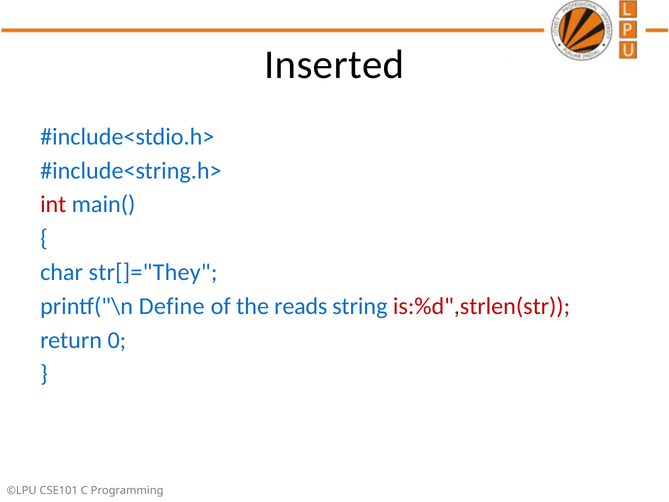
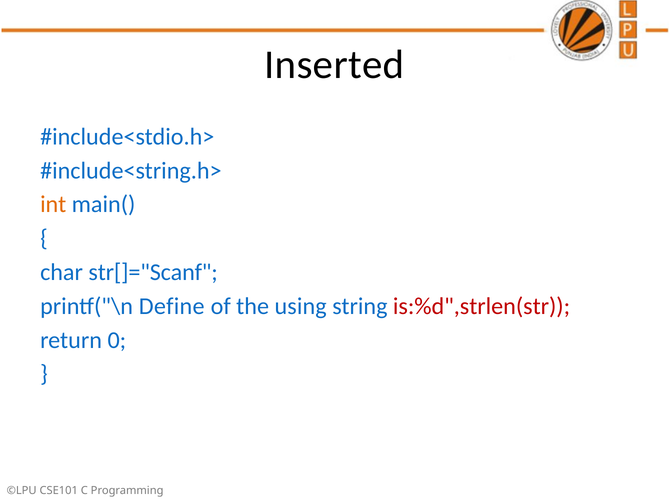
int colour: red -> orange (53, 204)
str[]="They: str[]="They -> str[]="Scanf (153, 272)
reads: reads -> using (301, 306)
